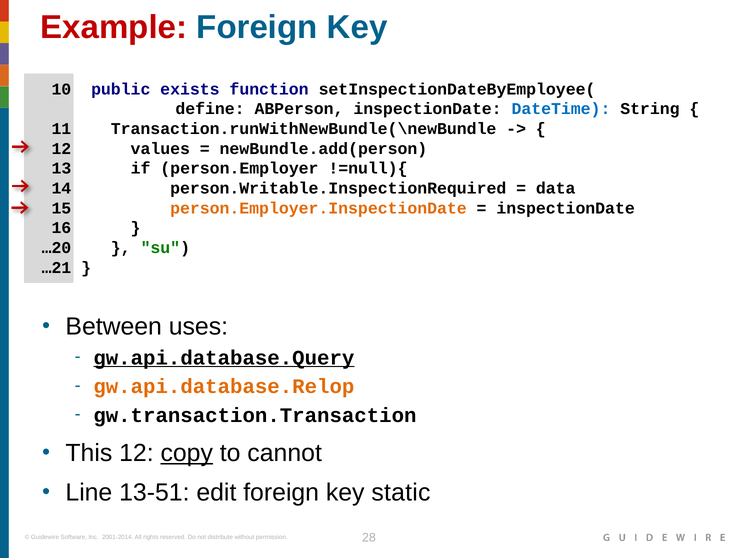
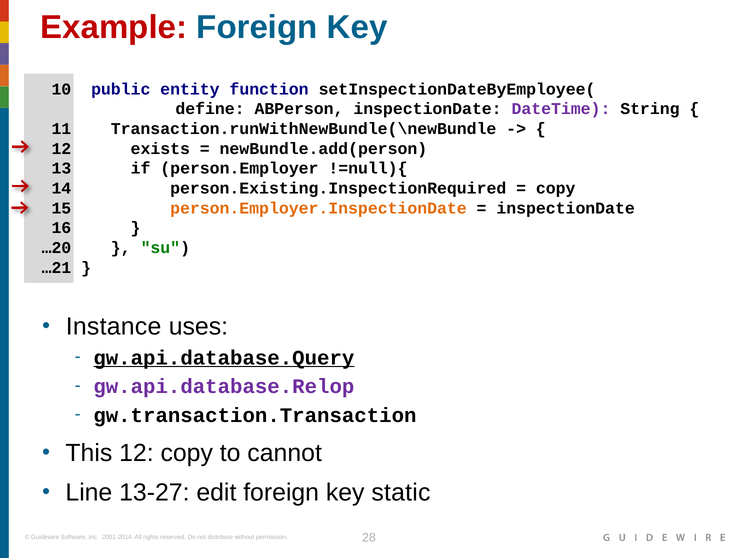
exists: exists -> entity (190, 89)
DateTime colour: blue -> purple (561, 109)
values: values -> exists (160, 149)
person.Writable.InspectionRequired: person.Writable.InspectionRequired -> person.Existing.InspectionRequired (338, 188)
data: data -> copy (556, 188)
Between: Between -> Instance (114, 327)
gw.api.database.Relop colour: orange -> purple (224, 387)
copy underline: present -> none (187, 453)
13-51: 13-51 -> 13-27 (154, 493)
